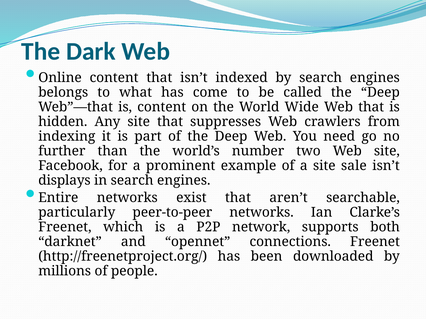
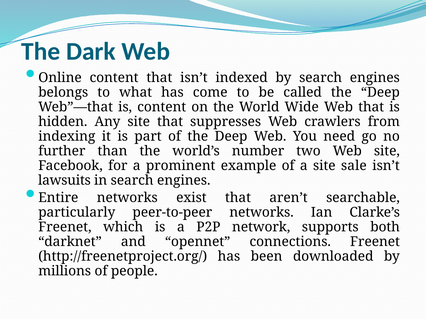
displays: displays -> lawsuits (64, 181)
